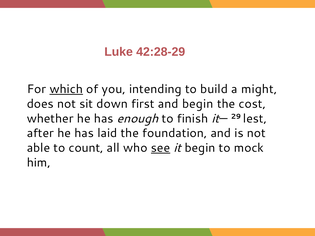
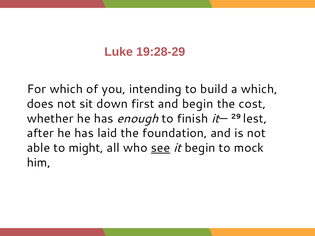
42:28-29: 42:28-29 -> 19:28-29 (161, 52)
which underline: present -> none (66, 89)
a might: might -> which (259, 89)
count: count -> might (86, 148)
